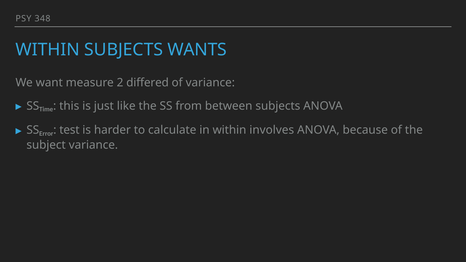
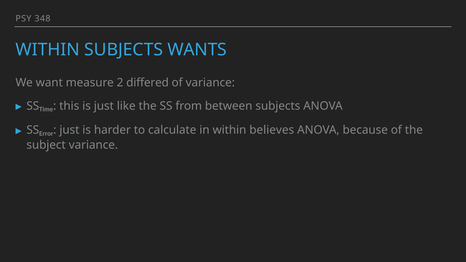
test: test -> just (69, 130)
involves: involves -> believes (272, 130)
